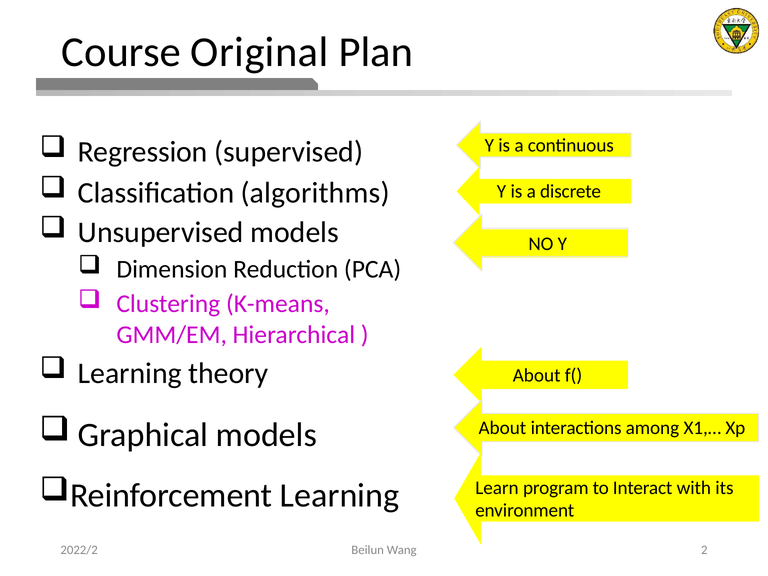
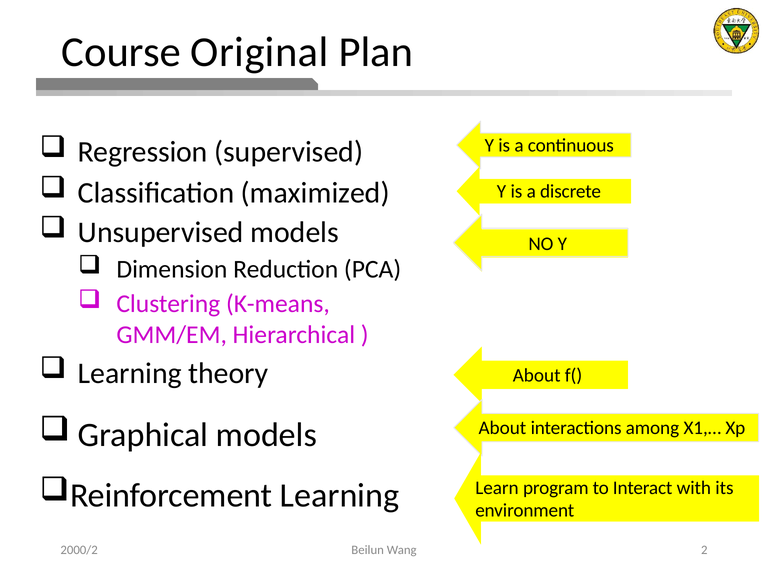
algorithms: algorithms -> maximized (315, 193)
2022/2: 2022/2 -> 2000/2 (79, 550)
